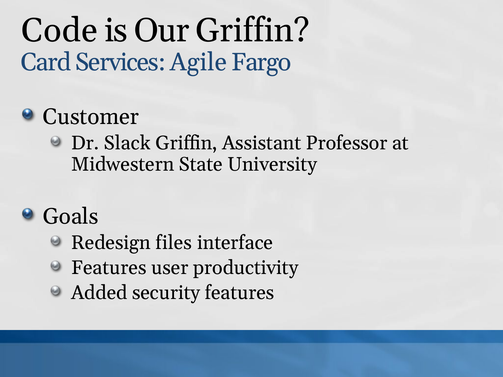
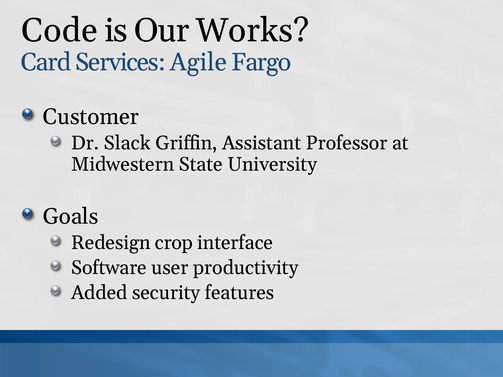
Our Griffin: Griffin -> Works (252, 31)
files: files -> crop (174, 243)
Features: Features -> Software (109, 268)
